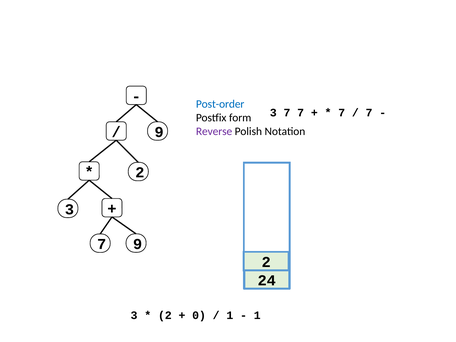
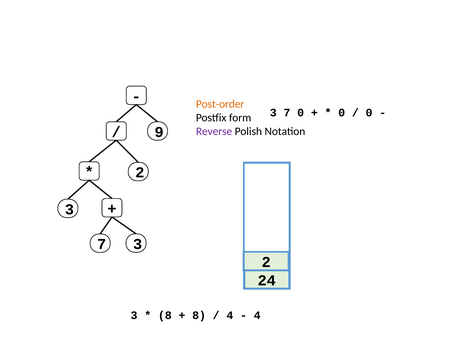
Post-order colour: blue -> orange (220, 104)
7 7: 7 -> 0 (301, 113)
7: 7 -> 0 (342, 113)
7: 7 -> 0 (369, 113)
7 9: 9 -> 3 (138, 244)
2: 2 -> 8 (165, 315)
0: 0 -> 8 (199, 315)
1: 1 -> 4 (230, 315)
1: 1 -> 4 (257, 315)
